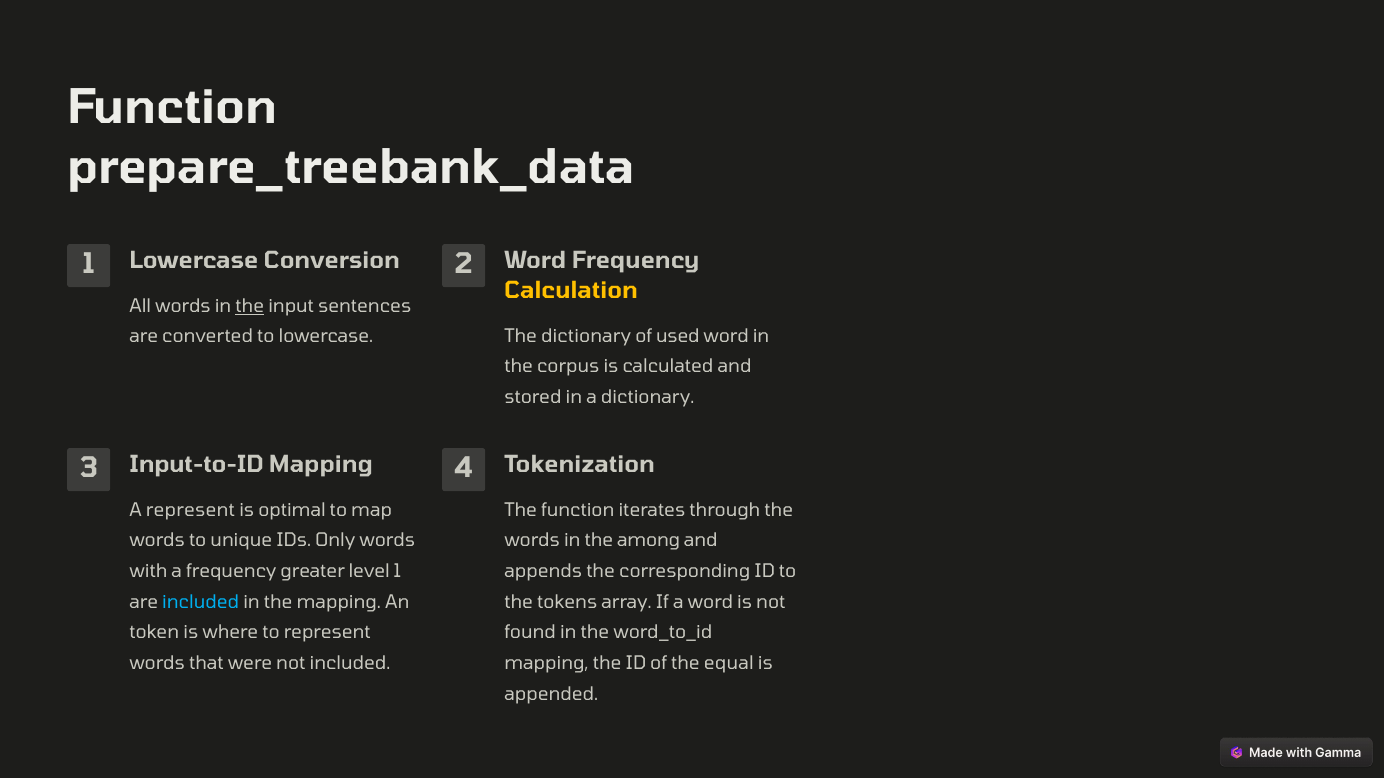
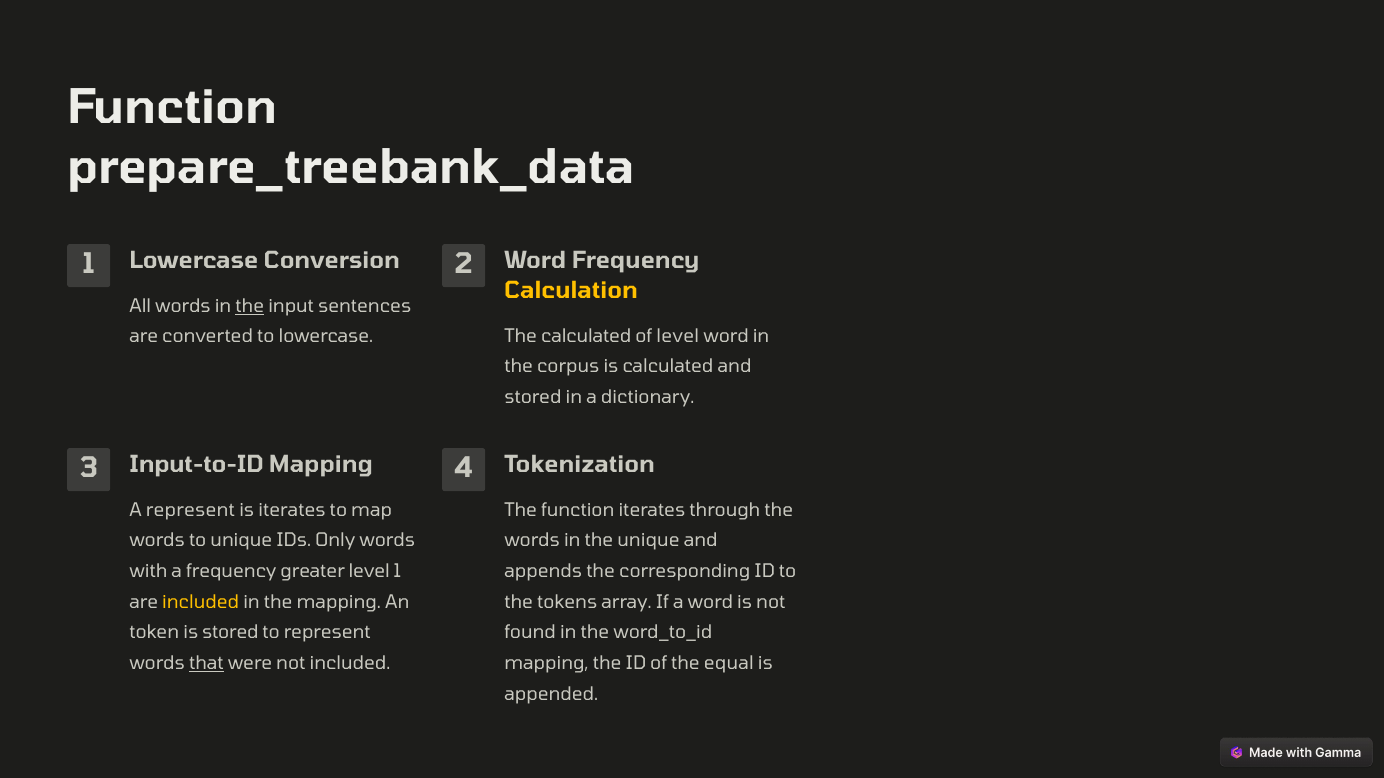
The dictionary: dictionary -> calculated (586, 336)
of used: used -> level (678, 336)
is optimal: optimal -> iterates (292, 511)
the among: among -> unique (648, 541)
included colour: light blue -> yellow (201, 602)
is where: where -> stored (230, 633)
that underline: none -> present (206, 664)
